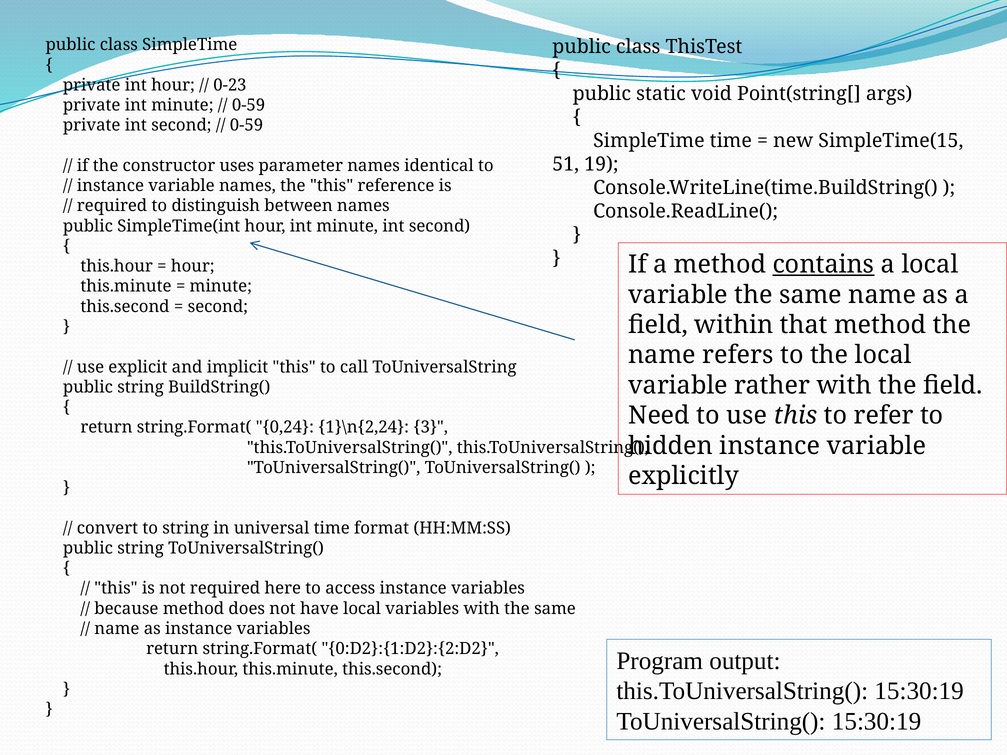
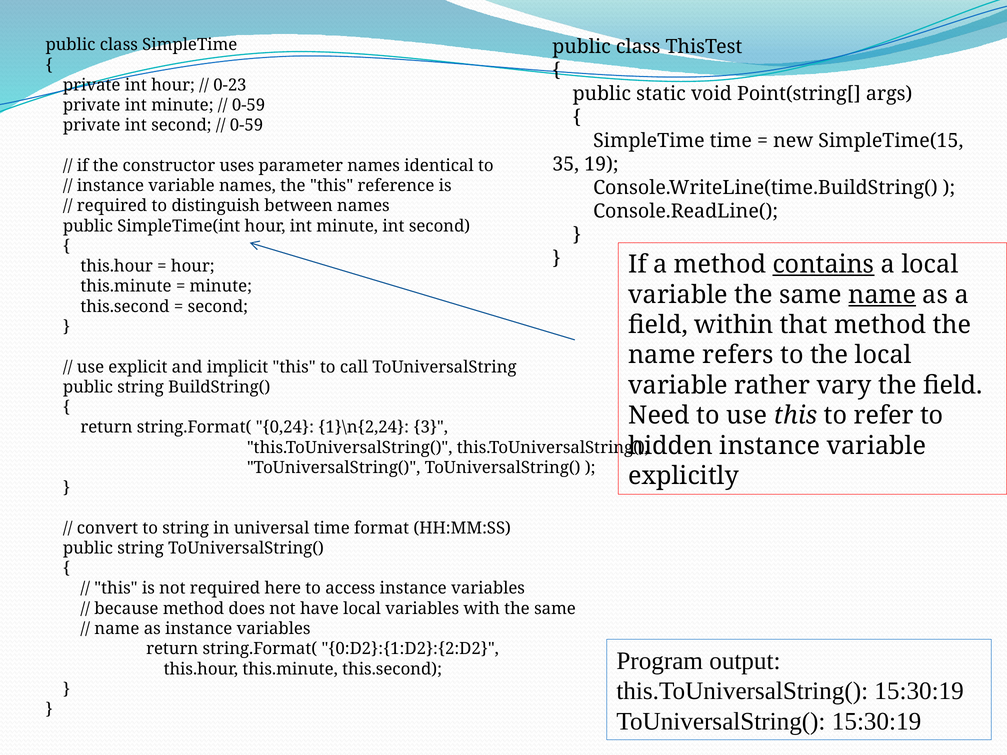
51: 51 -> 35 (566, 164)
name underline: none -> present (882, 295)
rather with: with -> vary (844, 385)
